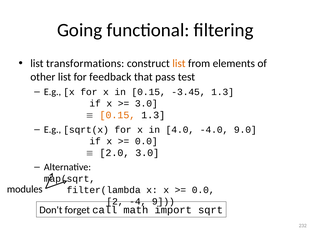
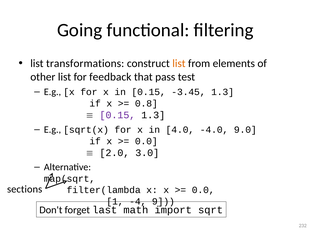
3.0: 3.0 -> 0.8 (146, 104)
0.15 colour: orange -> purple (117, 115)
modules: modules -> sections (25, 189)
2: 2 -> 1 (115, 202)
call: call -> last (105, 210)
